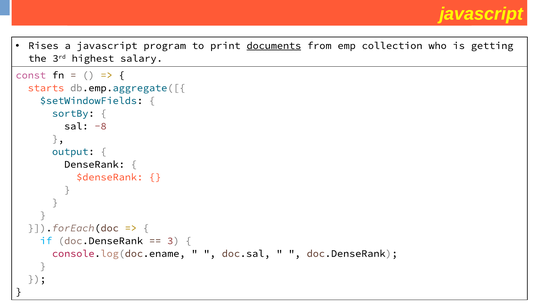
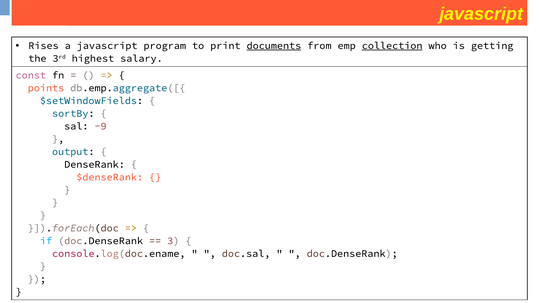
collection underline: none -> present (392, 46)
starts: starts -> points (46, 88)
-8: -8 -> -9 (101, 126)
